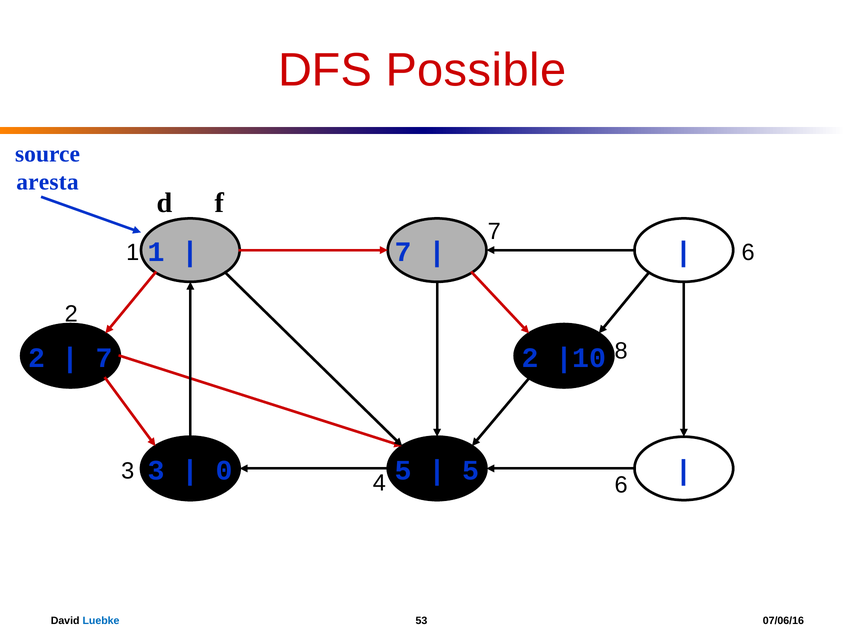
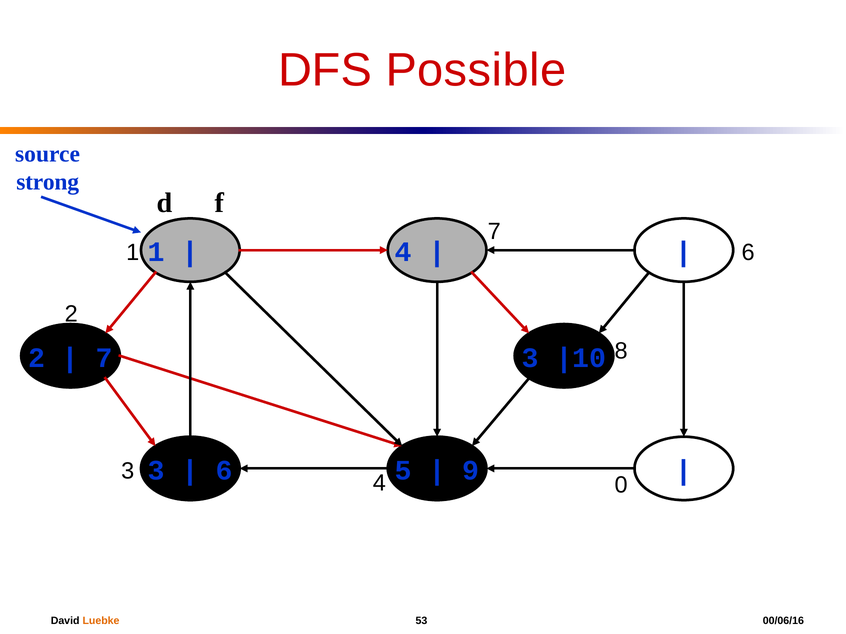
aresta: aresta -> strong (48, 182)
7: 7 -> 4 (403, 252)
7 2: 2 -> 3 (530, 358)
0: 0 -> 6 (224, 471)
5: 5 -> 9 (471, 471)
4 6: 6 -> 0 (621, 485)
Luebke colour: blue -> orange (101, 621)
07/06/16: 07/06/16 -> 00/06/16 (783, 621)
